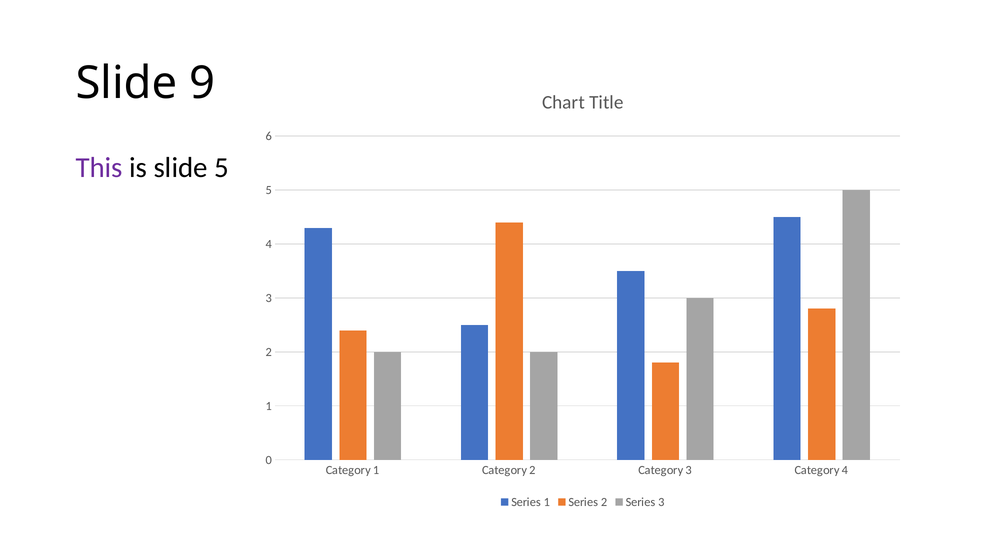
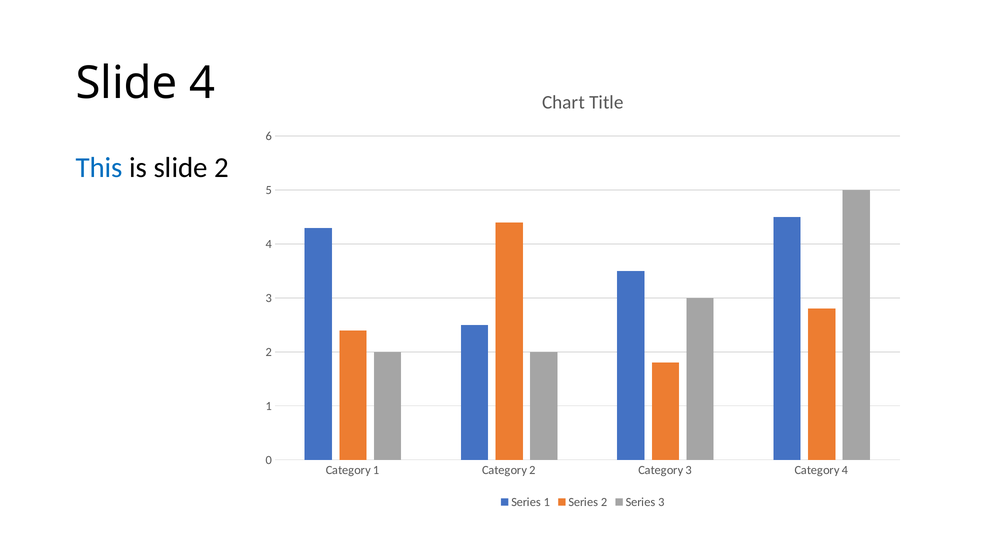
Slide 9: 9 -> 4 (202, 83)
This colour: purple -> blue (99, 168)
slide 5: 5 -> 2 (221, 168)
